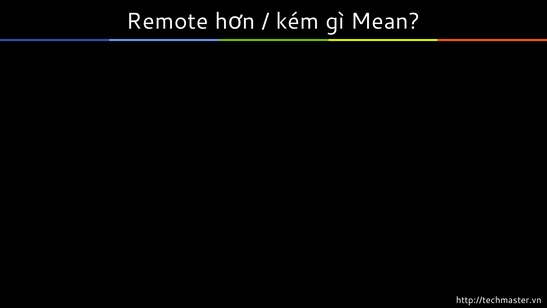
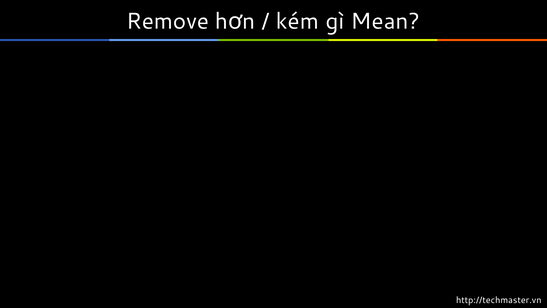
Remote: Remote -> Remove (168, 21)
